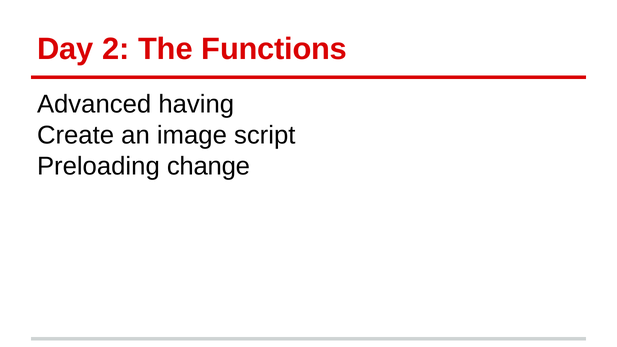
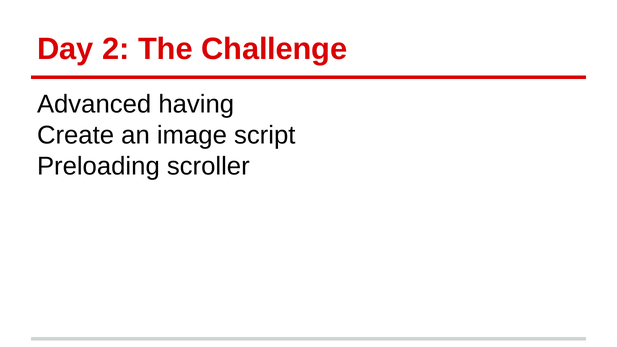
Functions: Functions -> Challenge (274, 49)
change: change -> scroller (208, 166)
